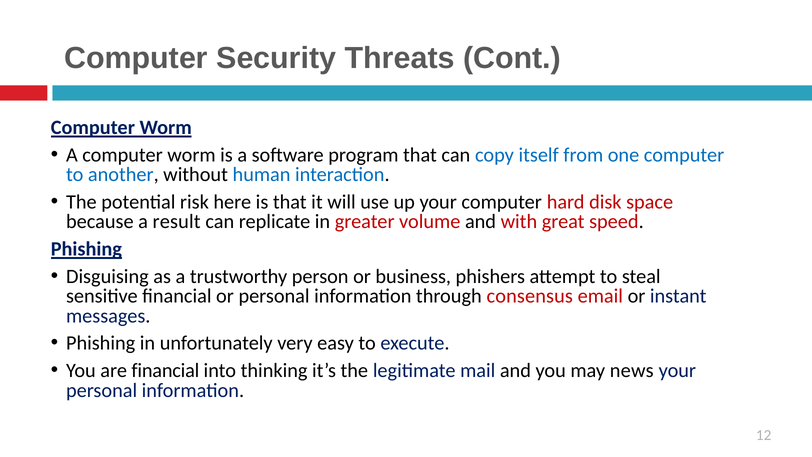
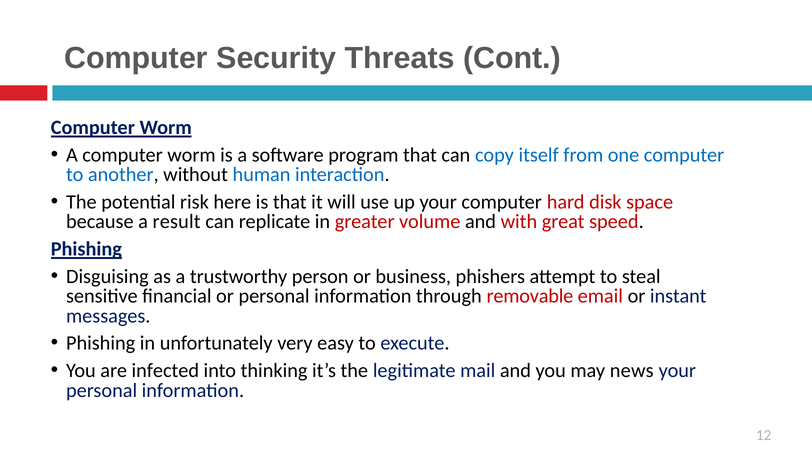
consensus: consensus -> removable (530, 296)
are financial: financial -> infected (165, 370)
